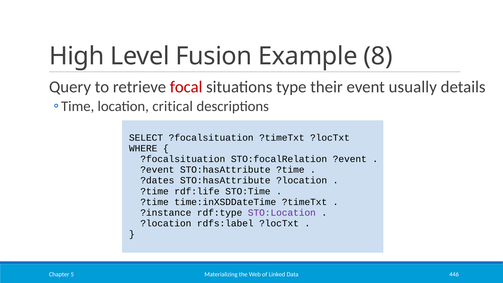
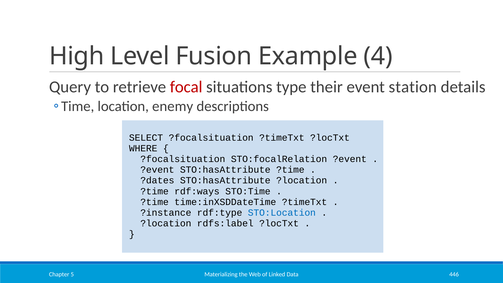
8: 8 -> 4 (378, 56)
usually: usually -> station (413, 87)
critical: critical -> enemy (173, 106)
rdf:life: rdf:life -> rdf:ways (197, 191)
STO:Location colour: purple -> blue (282, 213)
